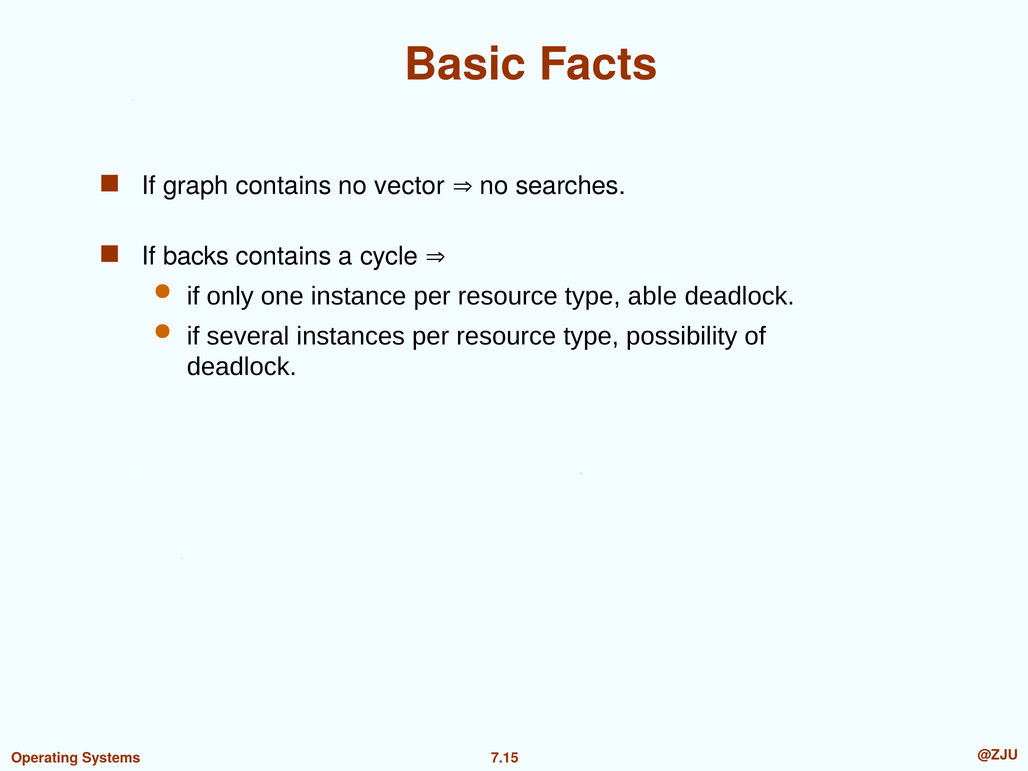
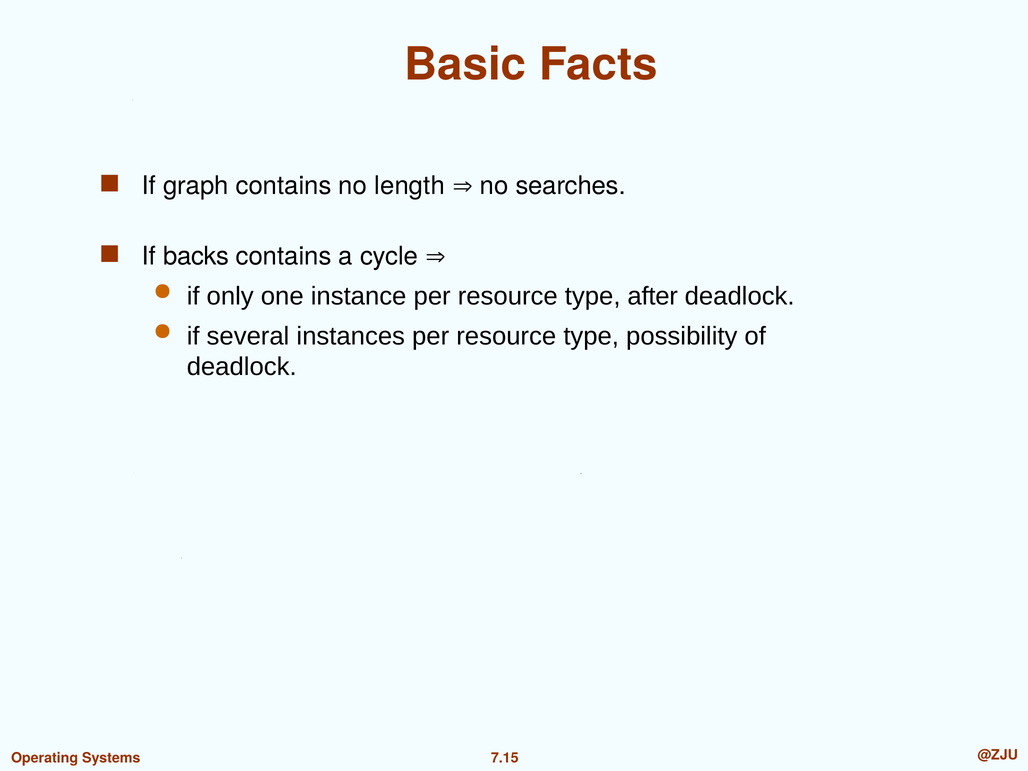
vector: vector -> length (410, 186)
able: able -> after (653, 296)
